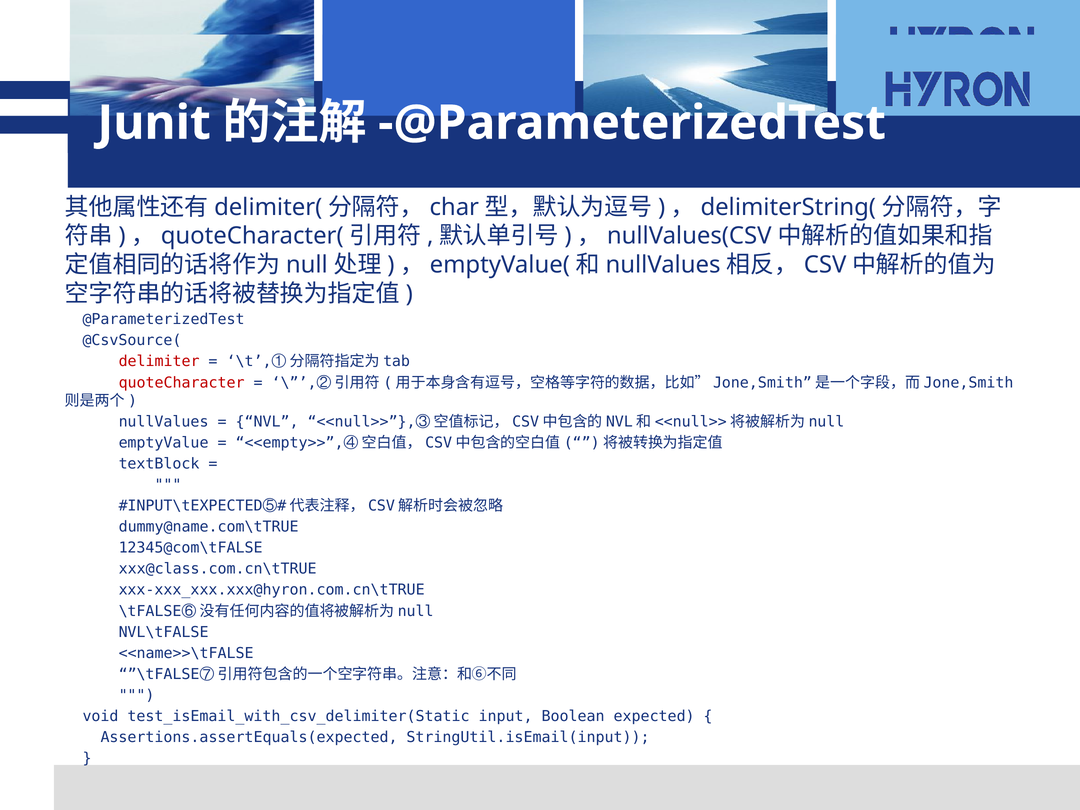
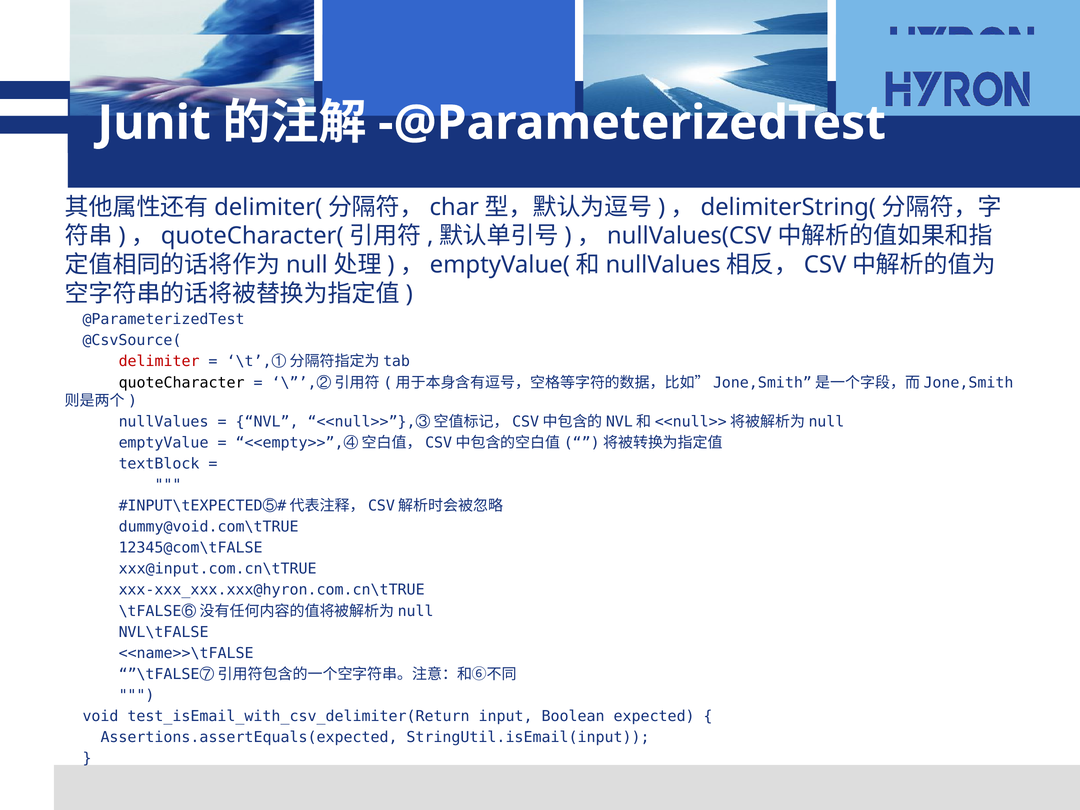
quoteCharacter colour: red -> black (182, 383)
dummy@name.com\tTRUE: dummy@name.com\tTRUE -> dummy@void.com\tTRUE (209, 527)
xxx@class.com.cn\tTRUE: xxx@class.com.cn\tTRUE -> xxx@input.com.cn\tTRUE (218, 569)
test_isEmail_with_csv_delimiter(Static: test_isEmail_with_csv_delimiter(Static -> test_isEmail_with_csv_delimiter(Return (299, 716)
